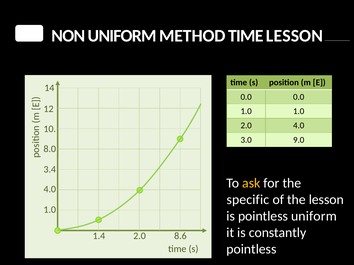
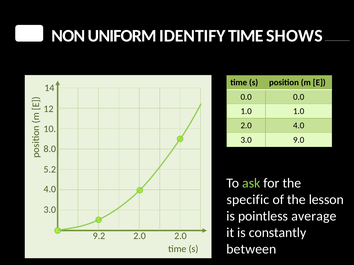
METHOD: METHOD -> IDENTIFY (192, 36)
TIME LESSON: LESSON -> SHOWS (294, 36)
3.4: 3.4 -> 5.2 (50, 170)
ask colour: yellow -> light green (251, 183)
1.0: 1.0 -> 3.0 (50, 210)
pointless uniform: uniform -> average (314, 216)
1.4: 1.4 -> 9.2 (99, 236)
2.0 8.6: 8.6 -> 2.0 (180, 236)
pointless: pointless -> between (251, 250)
